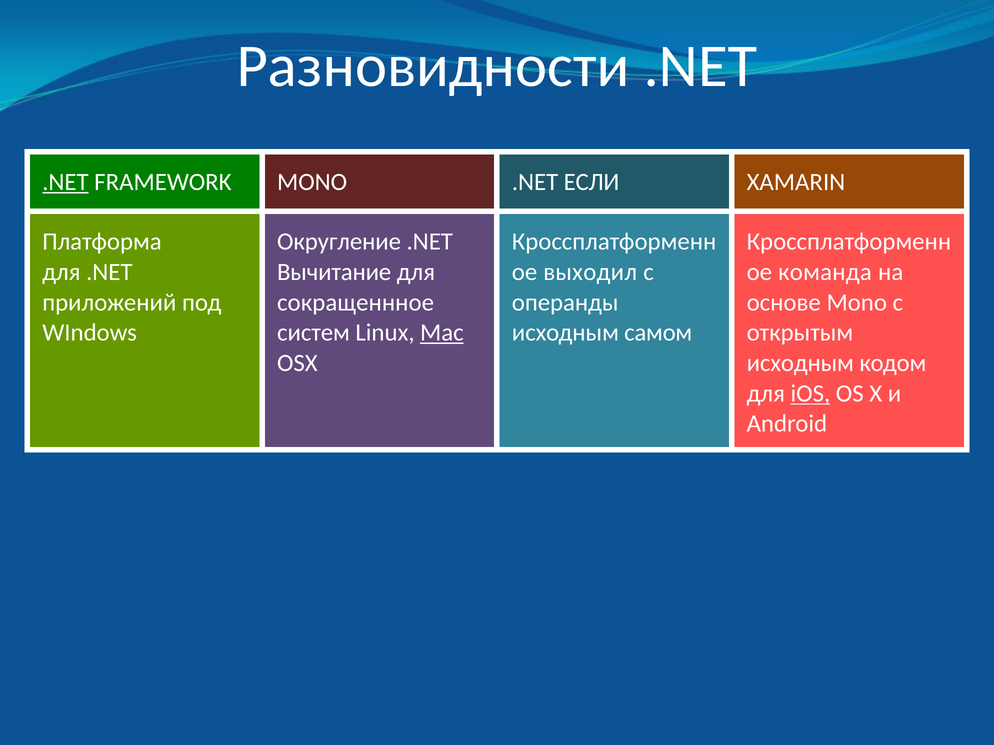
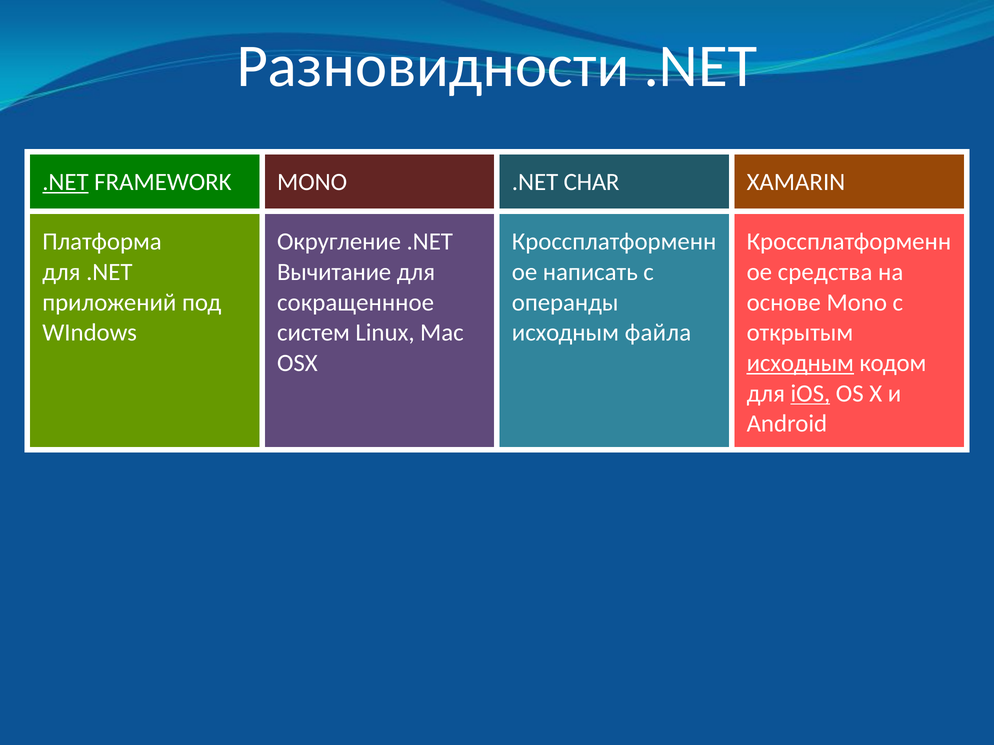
ЕСЛИ: ЕСЛИ -> CHAR (592, 182)
выходил: выходил -> написать (590, 272)
команда: команда -> средства (825, 272)
Mac underline: present -> none (442, 333)
самом: самом -> файла (658, 333)
исходным underline: none -> present (800, 363)
